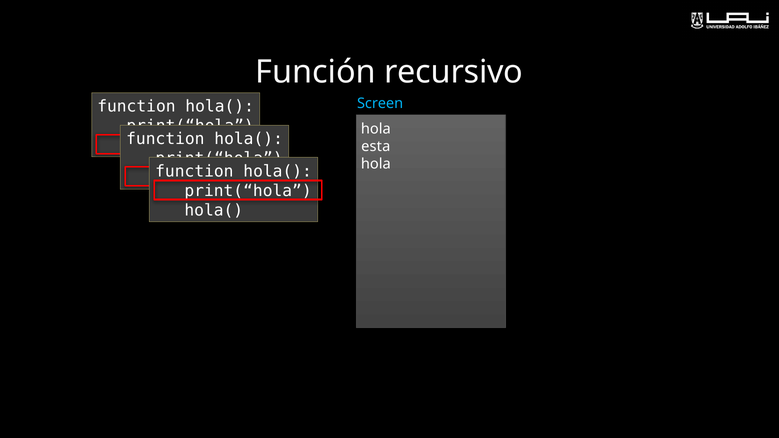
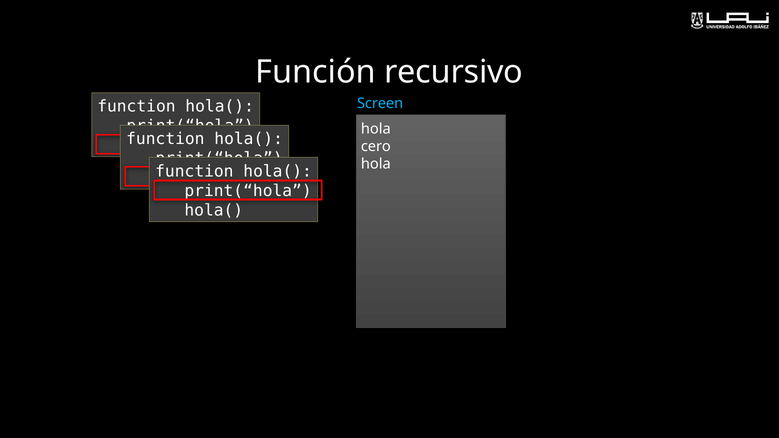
esta: esta -> cero (376, 146)
